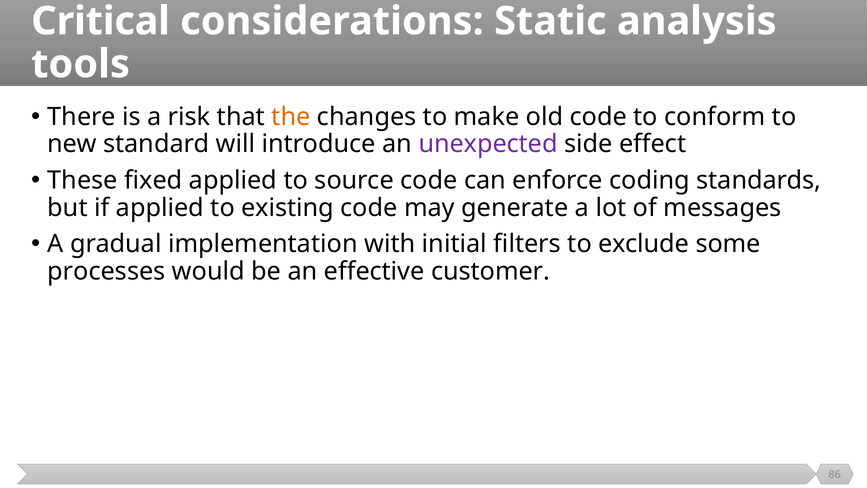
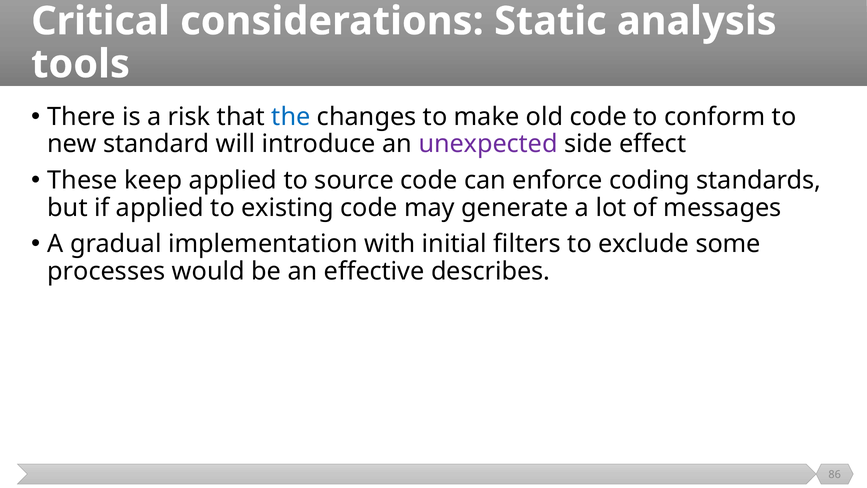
the colour: orange -> blue (291, 117)
fixed: fixed -> keep (153, 180)
customer: customer -> describes (491, 271)
